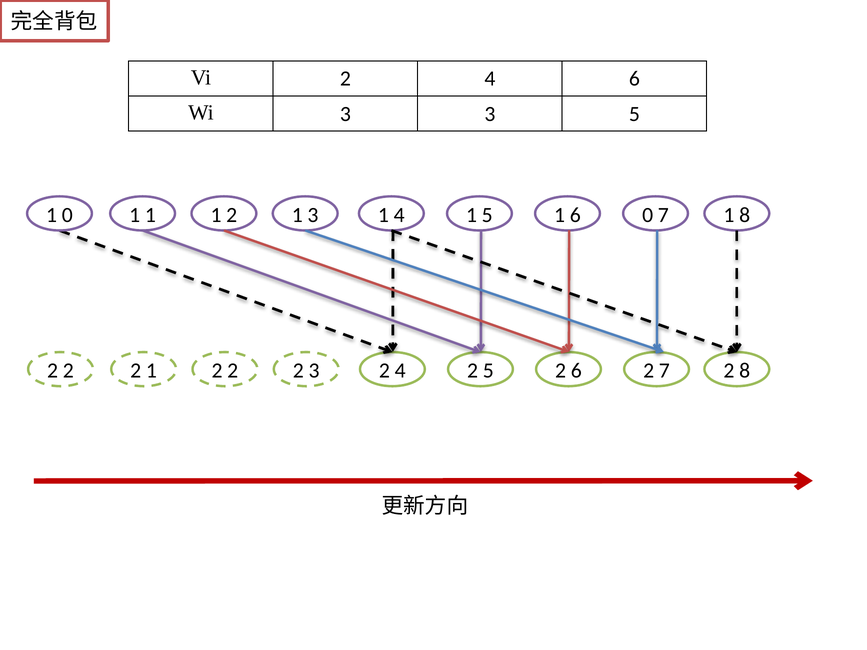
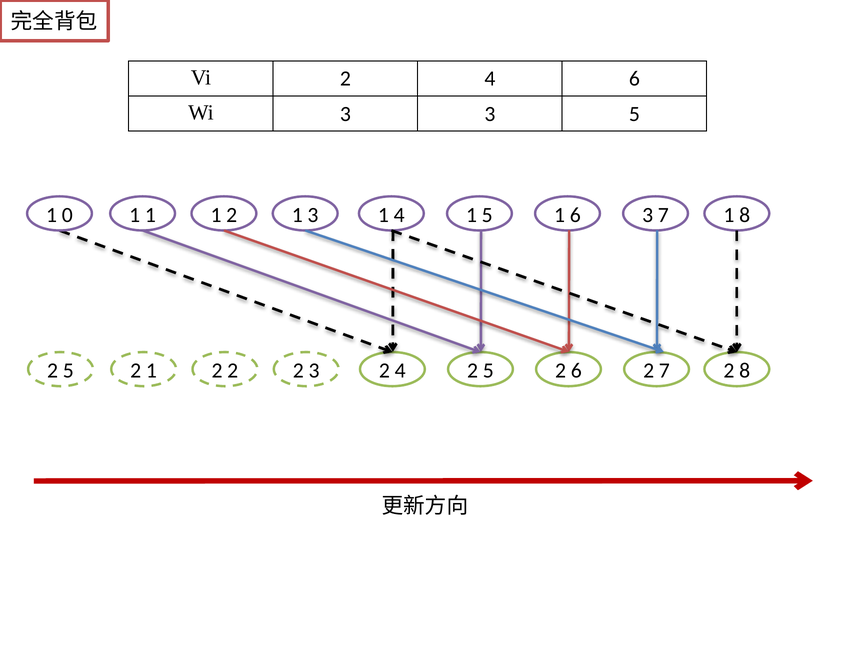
6 0: 0 -> 3 (648, 215)
2: 2 -> 5 (68, 371)
